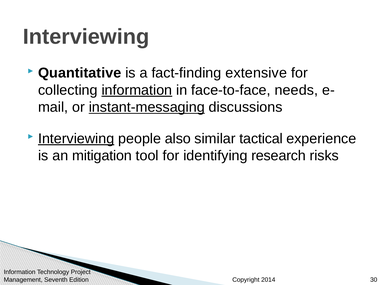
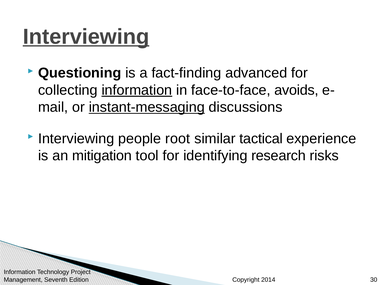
Interviewing underline: none -> present (86, 37)
Quantitative: Quantitative -> Questioning (80, 73)
extensive: extensive -> advanced (256, 73)
needs: needs -> avoids (296, 90)
Interviewing underline: present -> none (76, 139)
also: also -> root (178, 139)
